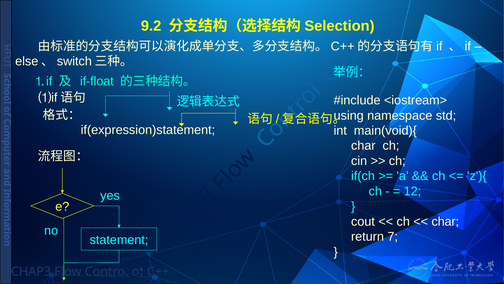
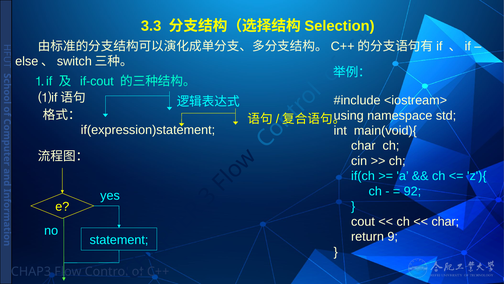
9.2: 9.2 -> 3.3 (151, 26)
if-float: if-float -> if-cout (97, 81)
12: 12 -> 92 (412, 191)
7: 7 -> 9 (393, 236)
